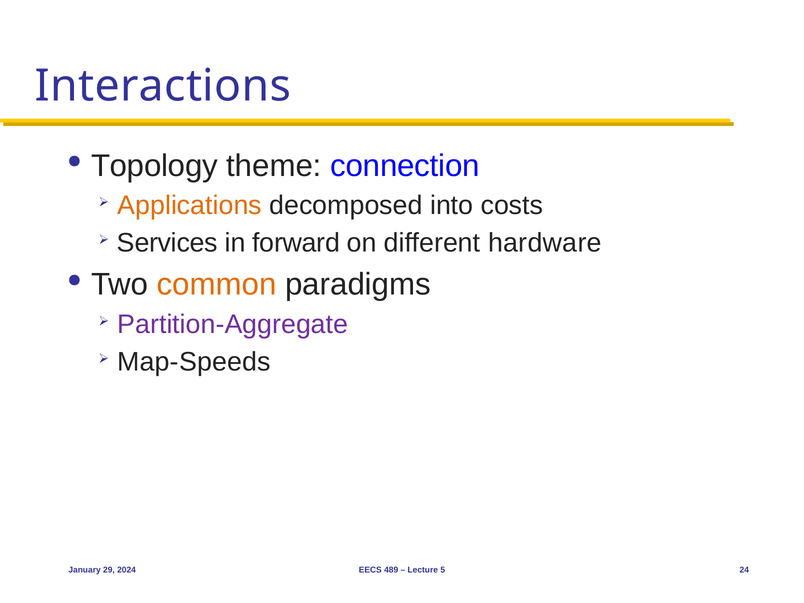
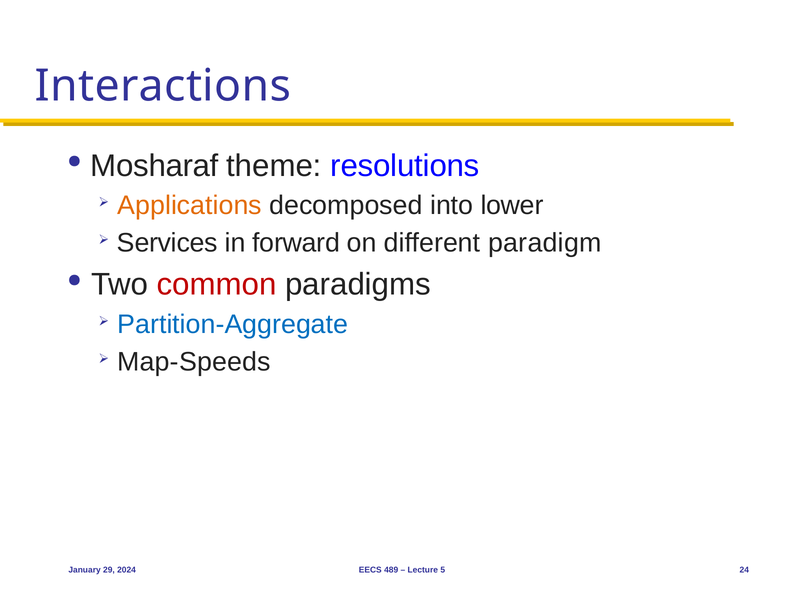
Topology: Topology -> Mosharaf (154, 166)
connection: connection -> resolutions (405, 166)
costs: costs -> lower (512, 206)
hardware: hardware -> paradigm (545, 243)
common colour: orange -> red (217, 285)
Partition-Aggregate colour: purple -> blue (233, 324)
